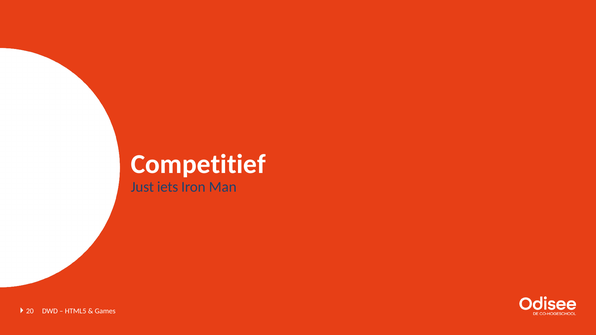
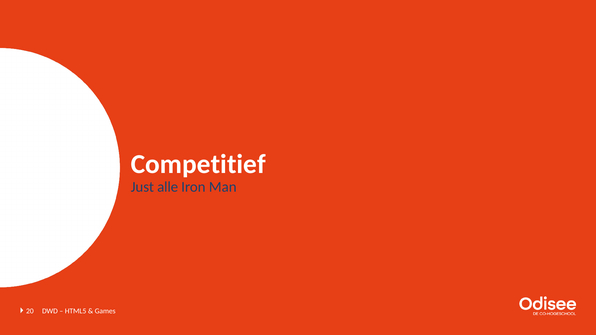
iets: iets -> alle (168, 187)
